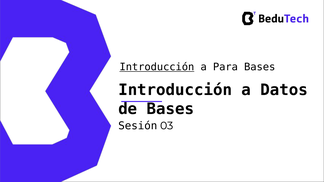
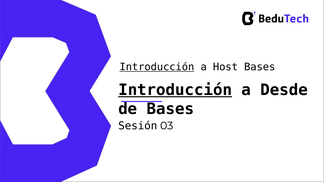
Para: Para -> Host (225, 67)
Introducción underline: none -> present (175, 90)
Datos: Datos -> Desde (284, 90)
